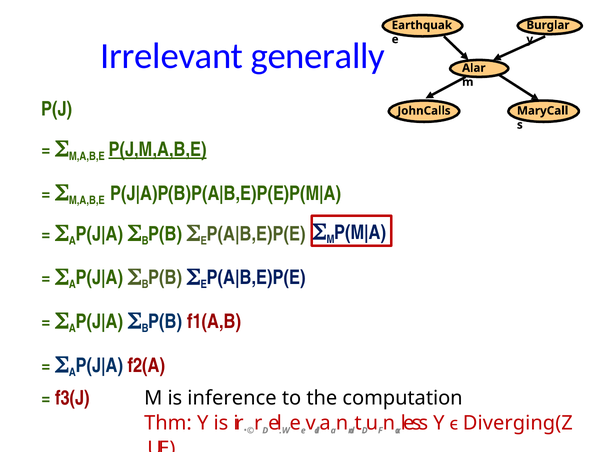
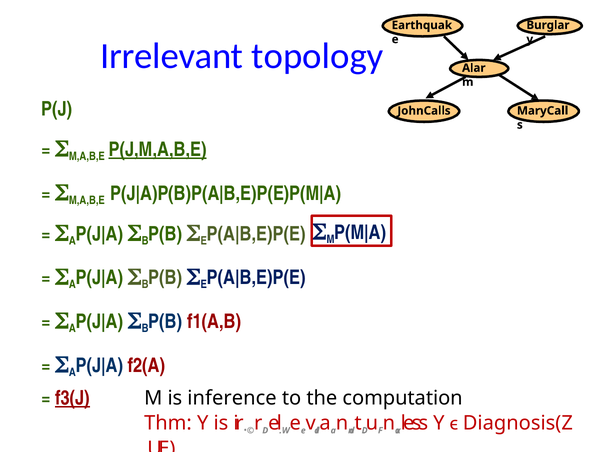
generally: generally -> topology (317, 56)
f3(J underline: none -> present (72, 398)
Diverging(Z: Diverging(Z -> Diagnosis(Z (518, 423)
